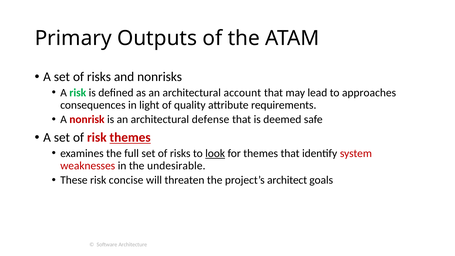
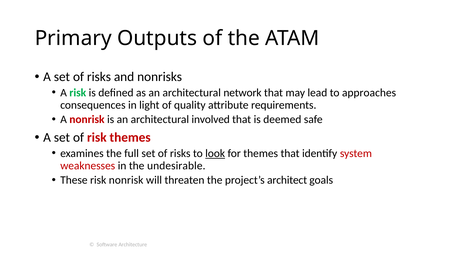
account: account -> network (242, 93)
defense: defense -> involved (211, 120)
themes underline: present -> none (130, 138)
risk concise: concise -> nonrisk (126, 180)
